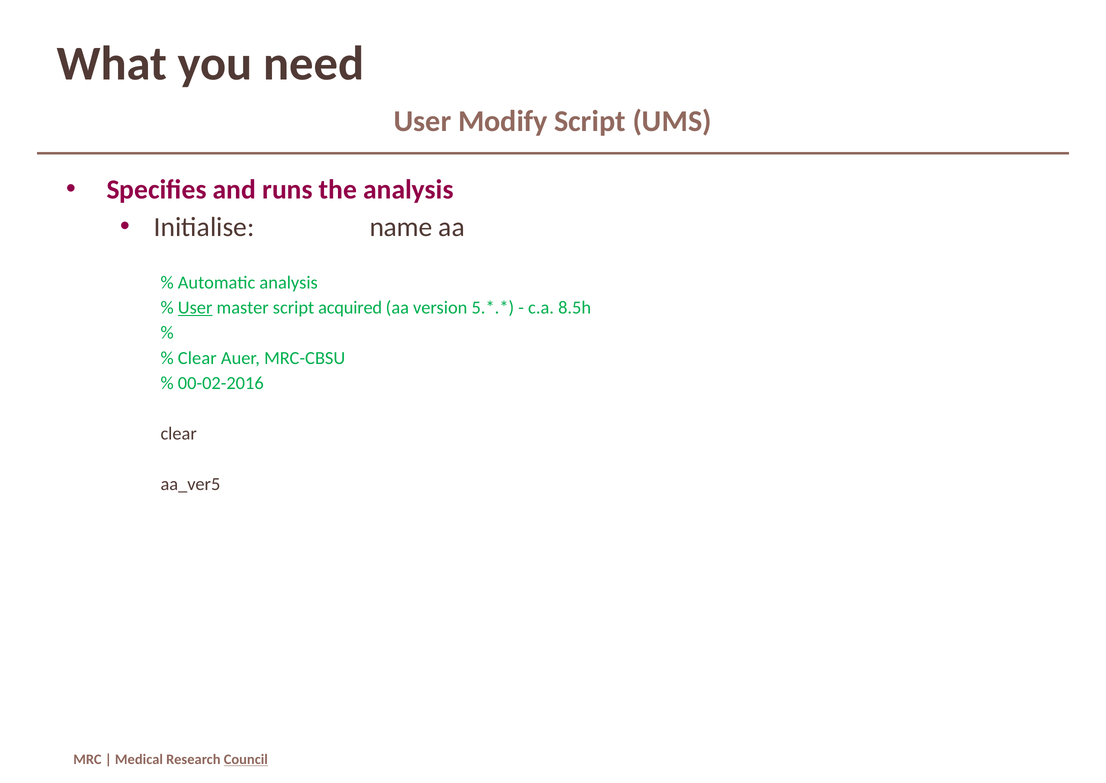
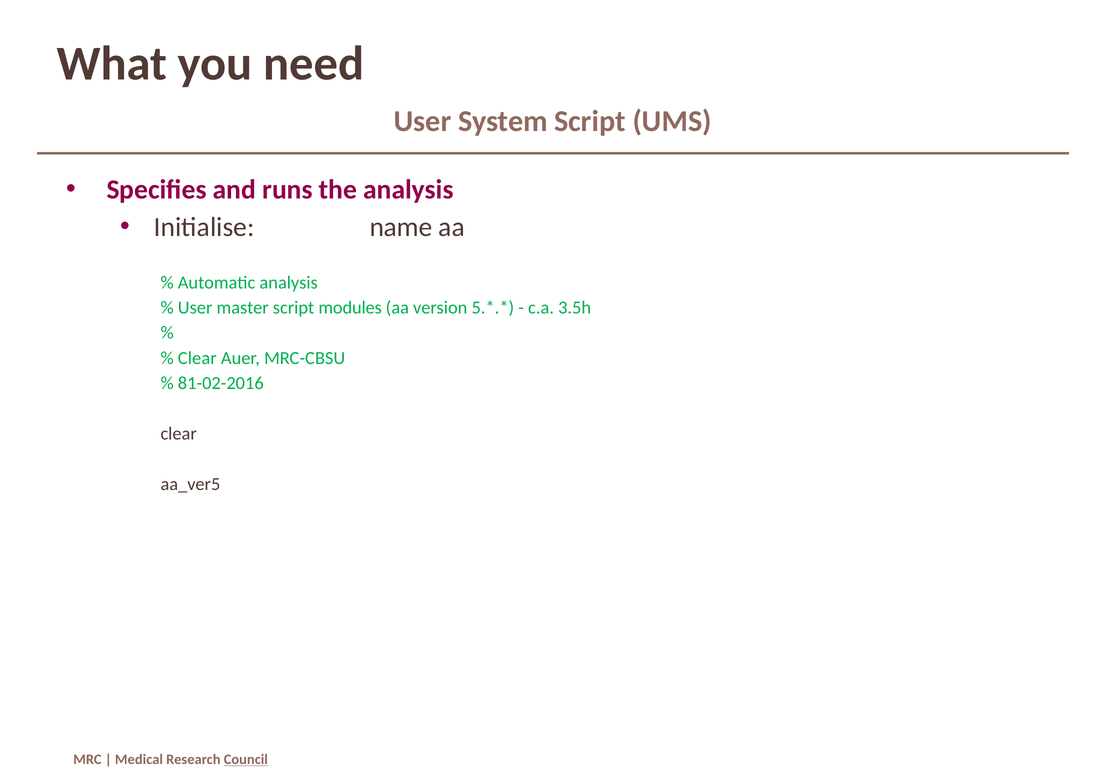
Modify: Modify -> System (503, 121)
User underline: present -> none (195, 308)
acquired: acquired -> modules (350, 308)
8.5h: 8.5h -> 3.5h (575, 308)
00-02-2016: 00-02-2016 -> 81-02-2016 (221, 383)
